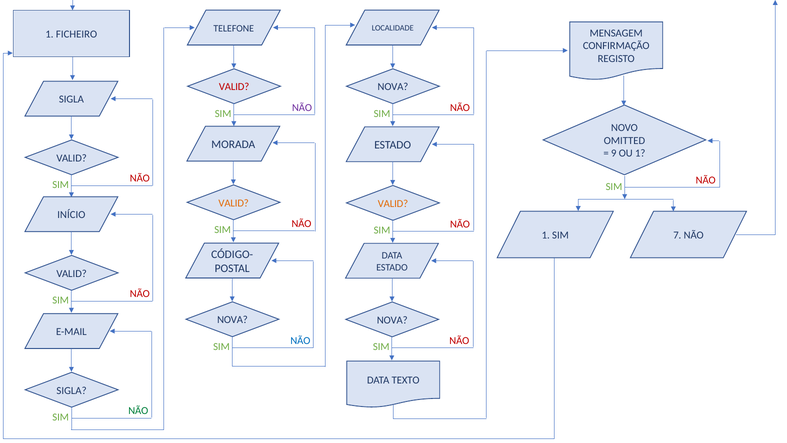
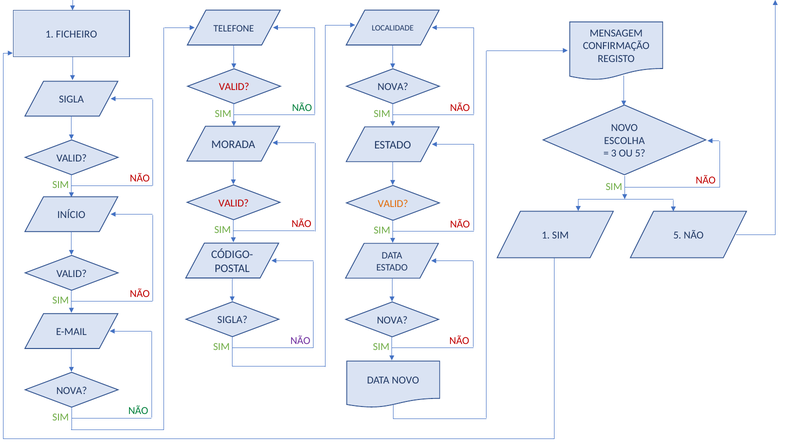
NÃO colour: purple -> green (302, 107)
OMITTED: OMITTED -> ESCOLHA (624, 141)
9: 9 -> 3 (614, 153)
OU 1: 1 -> 5 (640, 153)
VALID colour: orange -> red (234, 203)
SIM 7: 7 -> 5 (677, 235)
NOVA: NOVA -> SIGLA (232, 320)
NÃO colour: blue -> purple (300, 340)
DATA TEXTO: TEXTO -> NOVO (405, 380)
SIGLA: SIGLA -> NOVA (72, 390)
